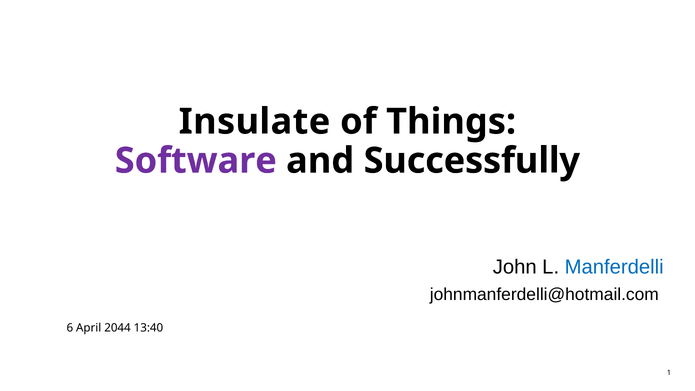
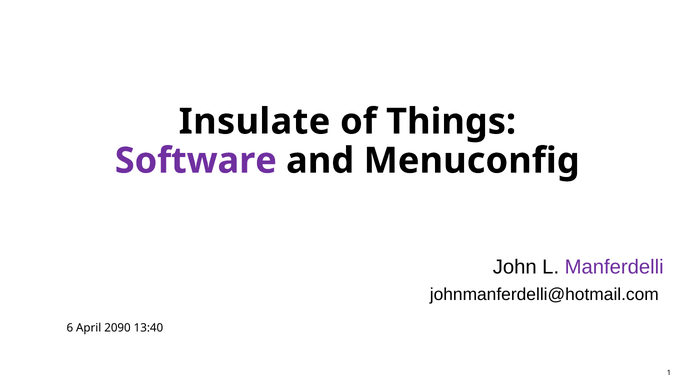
Successfully: Successfully -> Menuconfig (472, 161)
Manferdelli colour: blue -> purple (614, 267)
2044: 2044 -> 2090 (117, 328)
